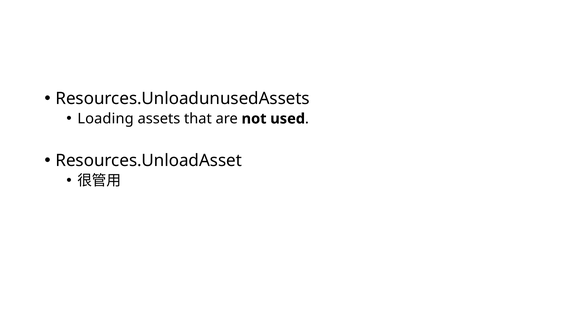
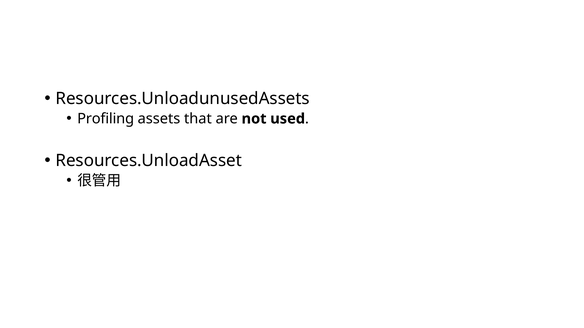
Loading: Loading -> Profiling (106, 119)
